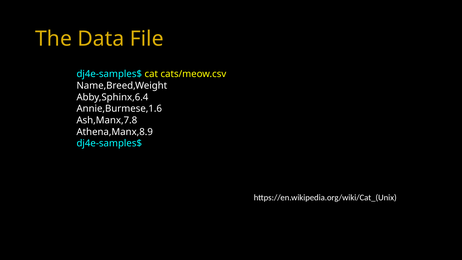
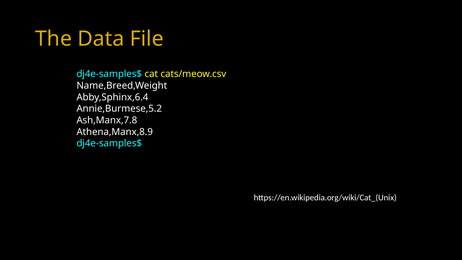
Annie,Burmese,1.6: Annie,Burmese,1.6 -> Annie,Burmese,5.2 (119, 109)
